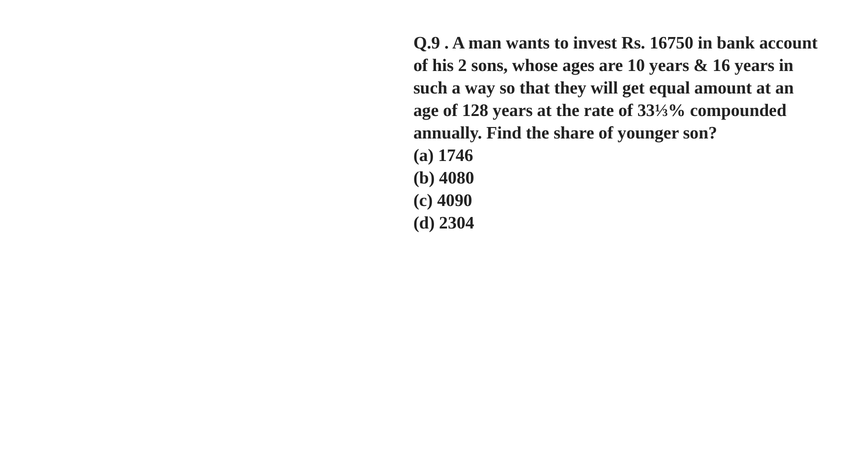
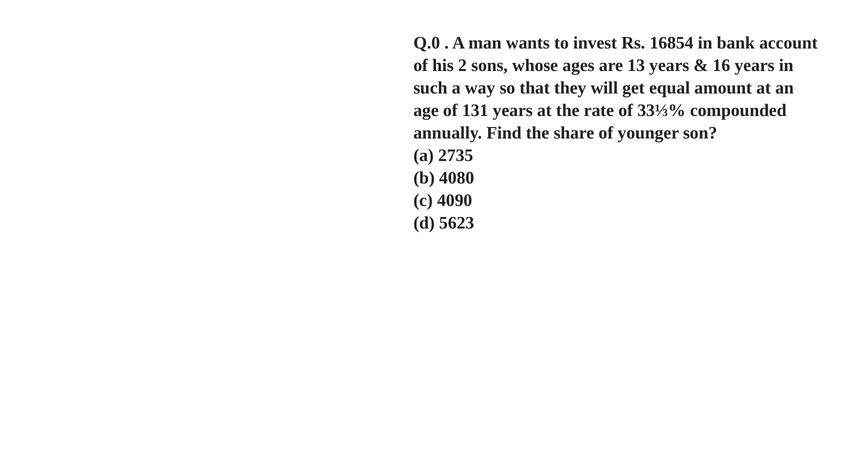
Q.9: Q.9 -> Q.0 (427, 43)
16750: 16750 -> 16854 (672, 43)
10: 10 -> 13 (636, 66)
128: 128 -> 131 (475, 111)
1746: 1746 -> 2735 (456, 156)
2304: 2304 -> 5623 (457, 223)
